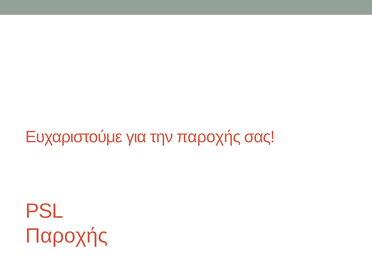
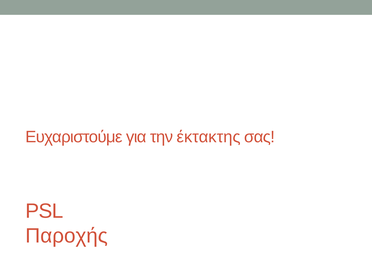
την παροχής: παροχής -> έκτακτης (209, 137)
